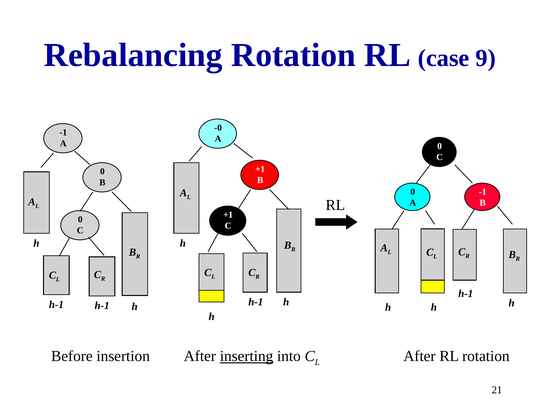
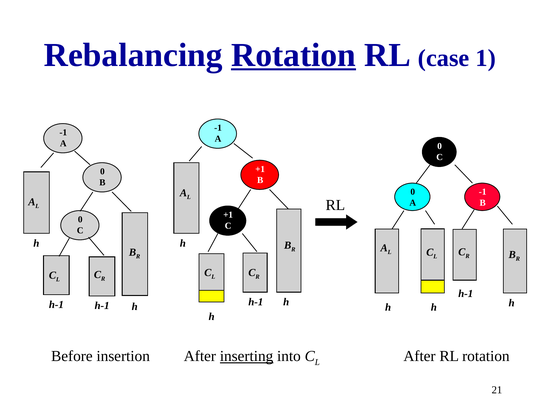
Rotation underline: none -> present (294, 55)
9: 9 -> 1 (486, 58)
-0: -0 -> -1 (218, 128)
